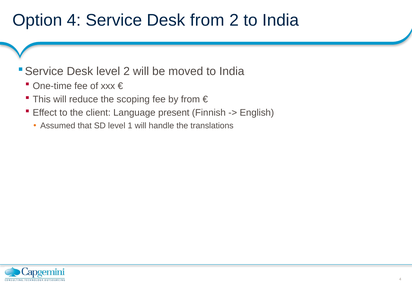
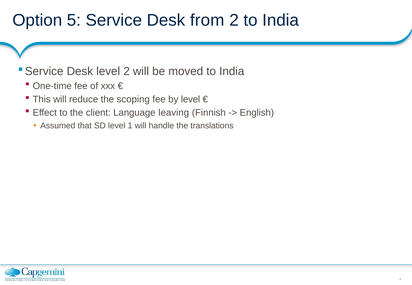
Option 4: 4 -> 5 (74, 20)
by from: from -> level (191, 99)
present: present -> leaving (174, 113)
